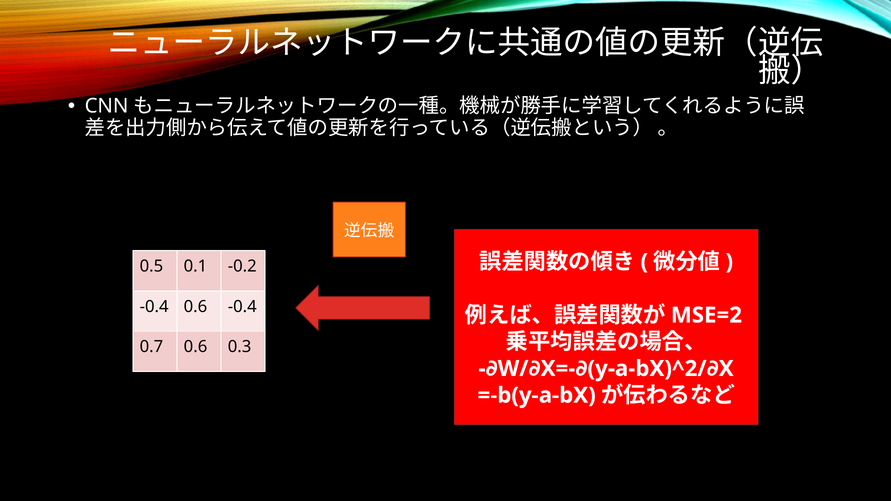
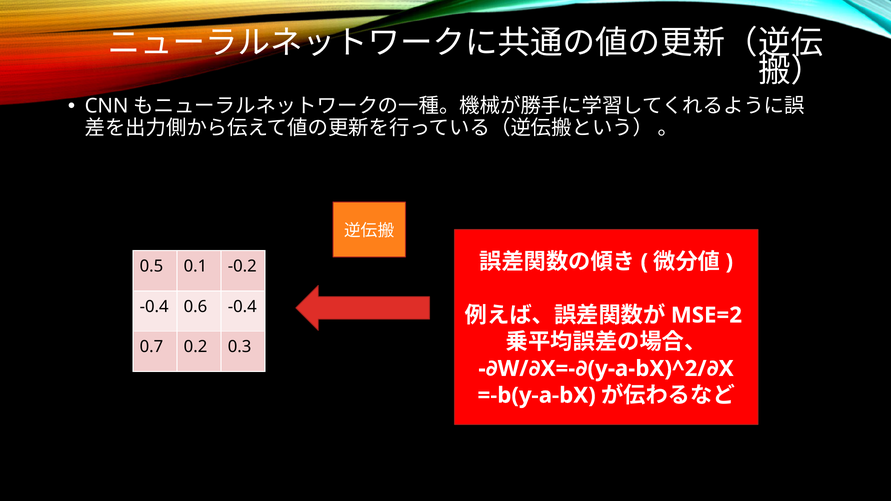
0.7 0.6: 0.6 -> 0.2 (196, 347)
